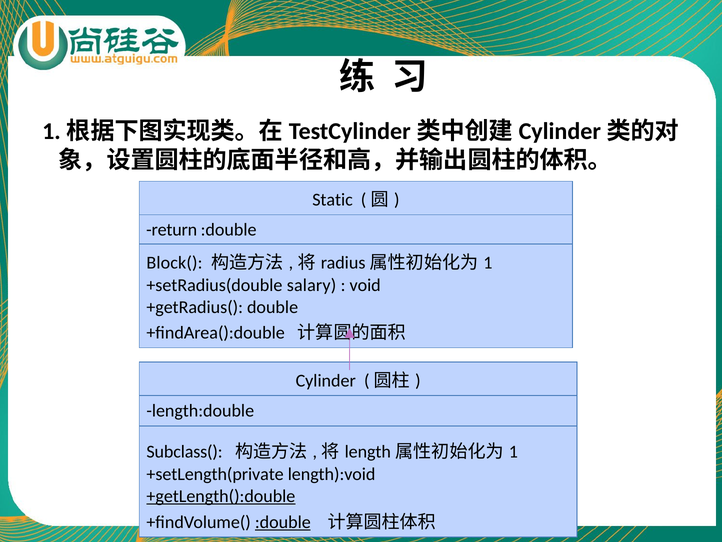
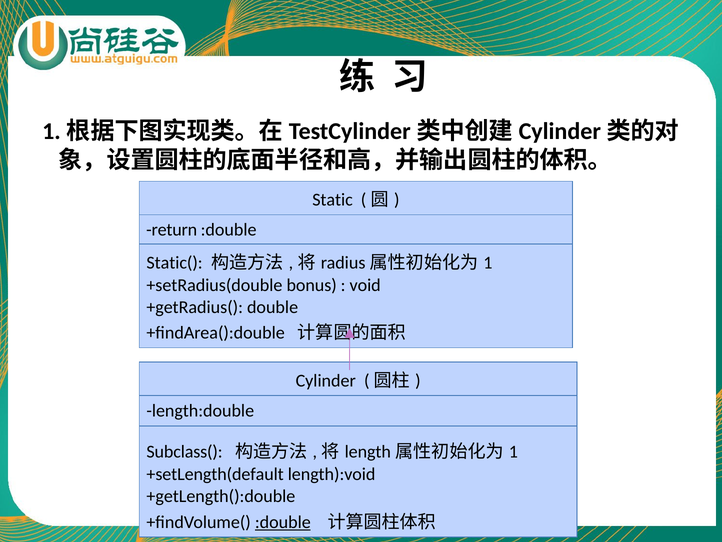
Block(: Block( -> Static( (175, 262)
salary: salary -> bonus (312, 285)
+setLength(private: +setLength(private -> +setLength(default (215, 474)
+getLength():double underline: present -> none (221, 496)
